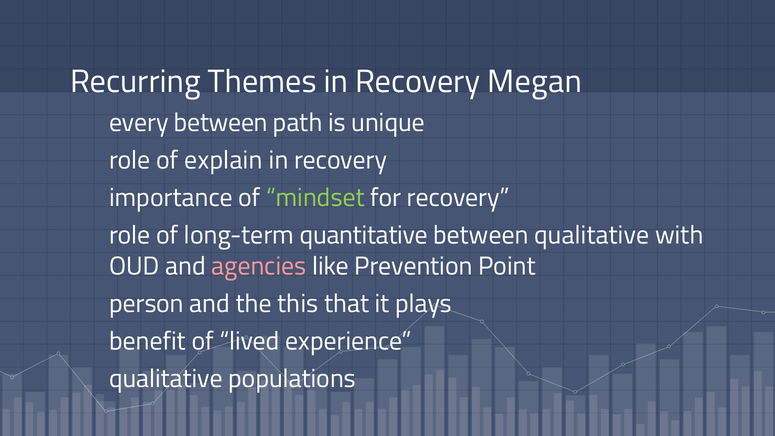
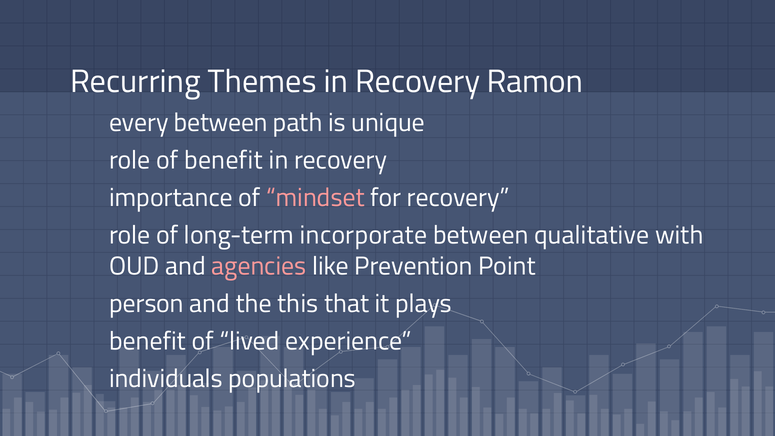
Megan: Megan -> Ramon (535, 82)
of explain: explain -> benefit (223, 160)
mindset colour: light green -> pink (315, 198)
quantitative: quantitative -> incorporate (364, 235)
qualitative: qualitative -> individuals (166, 379)
